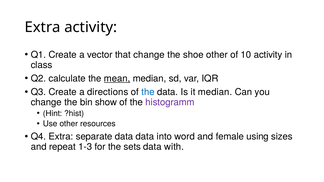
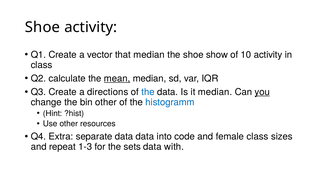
Extra: Extra -> Shoe (42, 27)
that change: change -> median (149, 55)
shoe other: other -> show (217, 55)
you underline: none -> present (262, 92)
bin show: show -> other (106, 102)
histogramm colour: purple -> blue (170, 102)
word: word -> code (185, 137)
female using: using -> class (258, 137)
